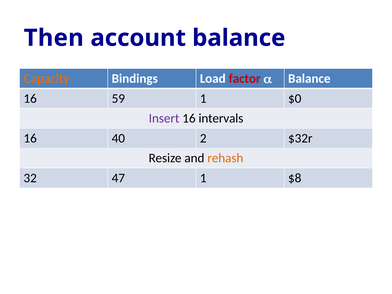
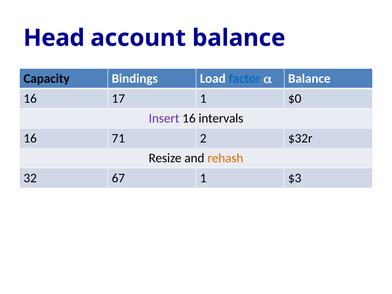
Then: Then -> Head (54, 38)
Capacity colour: orange -> black (47, 79)
factor colour: red -> blue (245, 79)
59: 59 -> 17 (118, 99)
40: 40 -> 71 (118, 138)
47: 47 -> 67 (118, 178)
$8: $8 -> $3 (295, 178)
